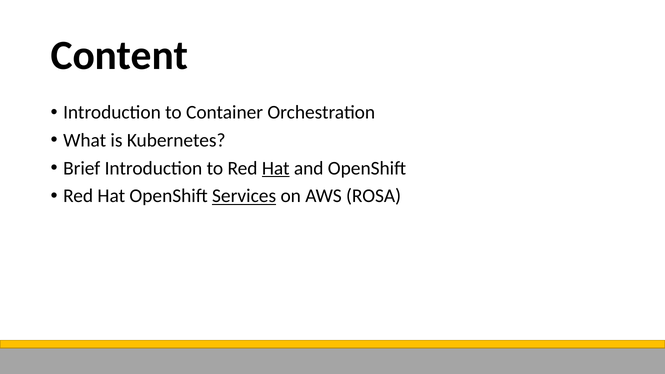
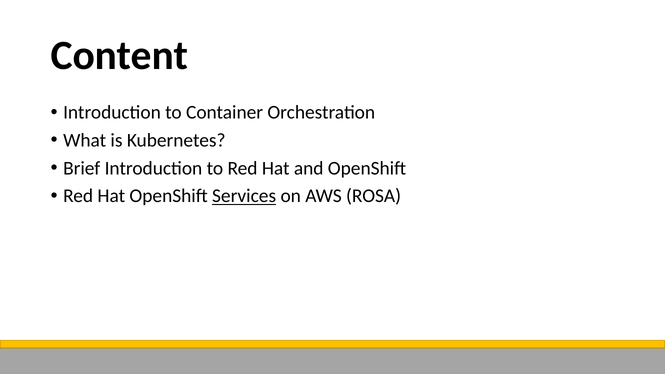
Hat underline: present -> none (276, 168)
